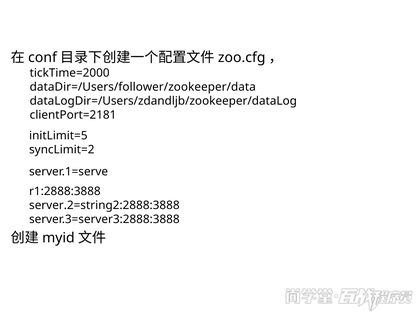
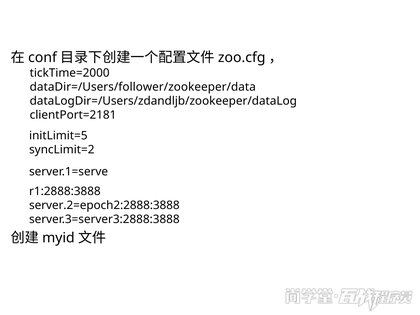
server.2=string2:2888:3888: server.2=string2:2888:3888 -> server.2=epoch2:2888:3888 (104, 205)
